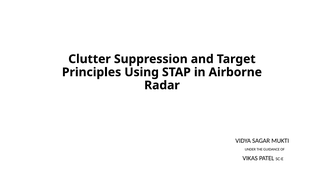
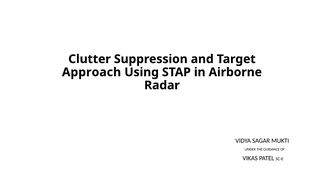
Principles: Principles -> Approach (92, 72)
